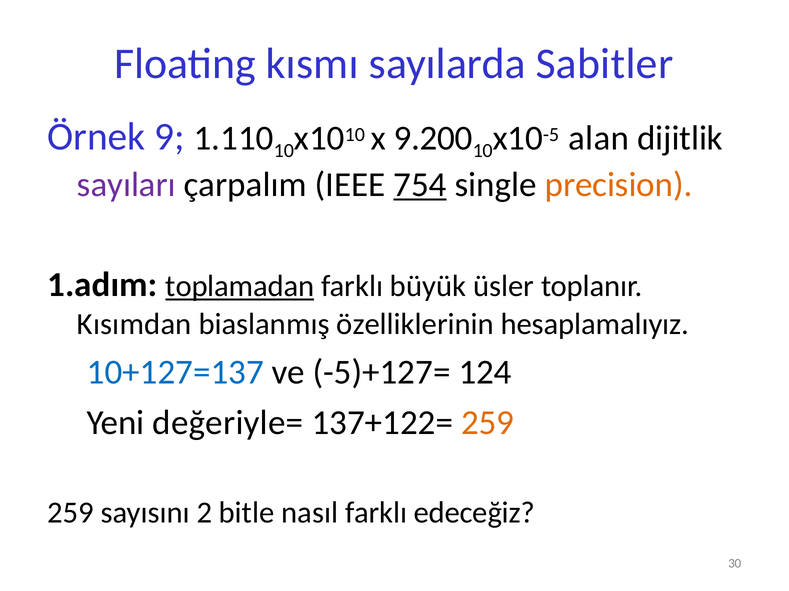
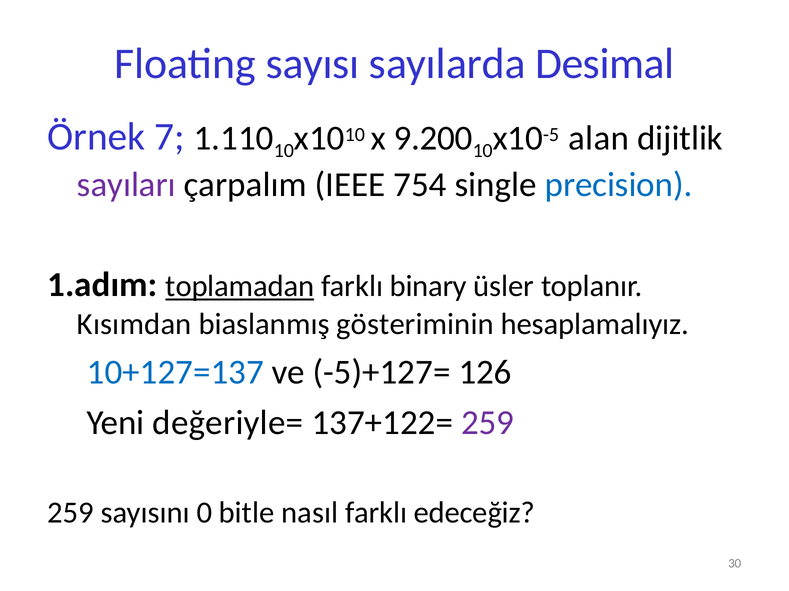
kısmı: kısmı -> sayısı (312, 64)
Sabitler: Sabitler -> Desimal (605, 64)
9: 9 -> 7 (170, 137)
754 underline: present -> none (420, 185)
precision colour: orange -> blue (619, 185)
büyük: büyük -> binary (428, 287)
özelliklerinin: özelliklerinin -> gösteriminin (415, 324)
124: 124 -> 126 (485, 372)
259 colour: orange -> purple (487, 423)
2: 2 -> 0 (204, 513)
